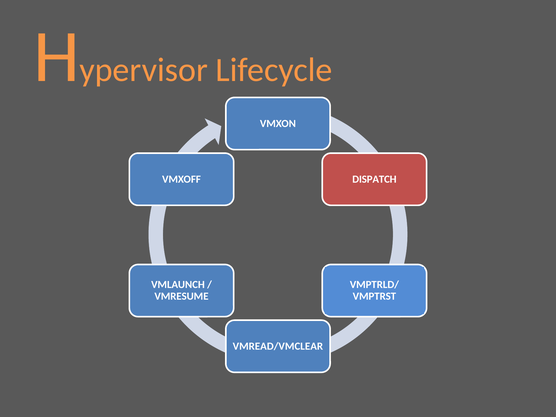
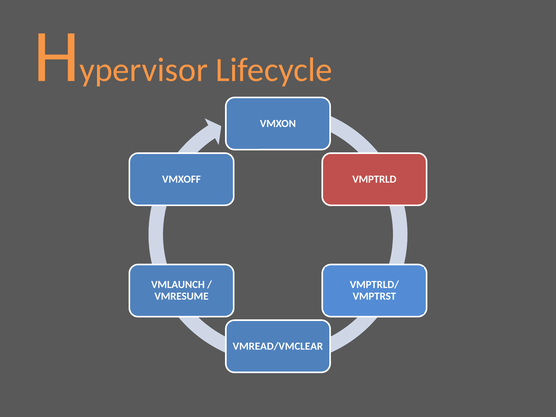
DISPATCH: DISPATCH -> VMPTRLD (374, 179)
